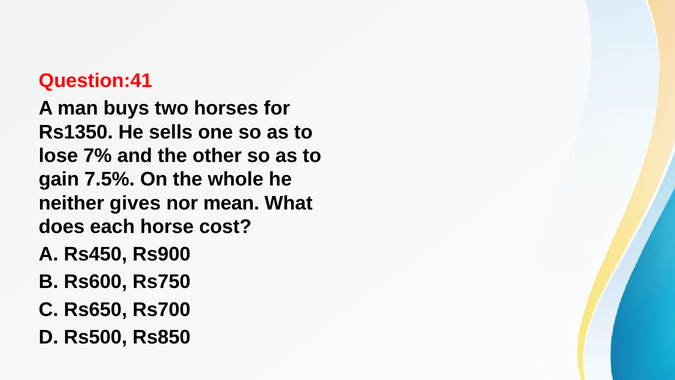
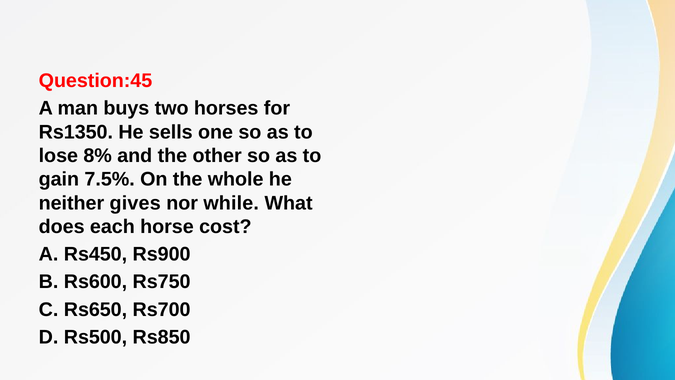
Question:41: Question:41 -> Question:45 (95, 81)
7%: 7% -> 8% (98, 156)
mean: mean -> while (231, 203)
